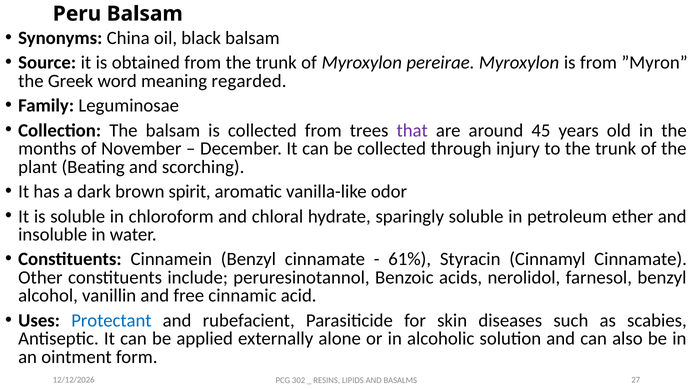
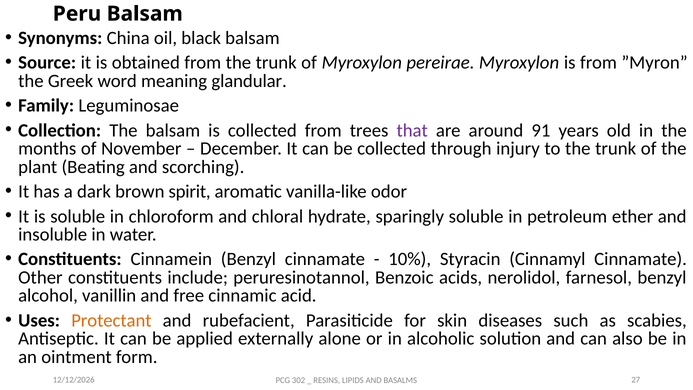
regarded: regarded -> glandular (249, 81)
45: 45 -> 91 (541, 130)
61%: 61% -> 10% (410, 259)
Protectant colour: blue -> orange (111, 320)
